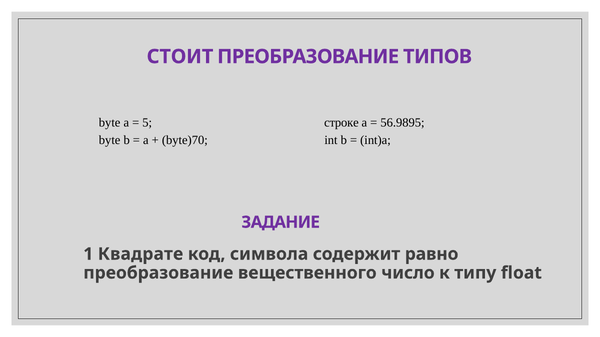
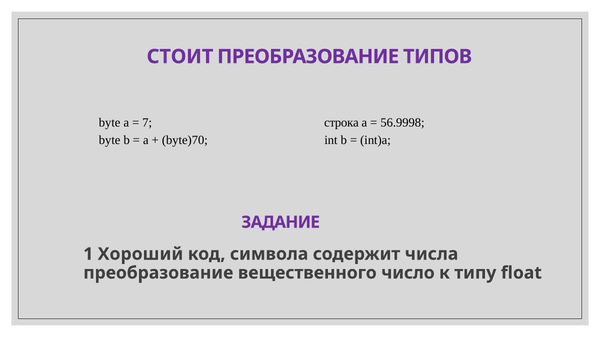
5: 5 -> 7 (147, 123)
строке: строке -> строка (341, 123)
56.9895: 56.9895 -> 56.9998 (402, 123)
Квадрате: Квадрате -> Хороший (140, 254)
равно: равно -> числа (432, 254)
